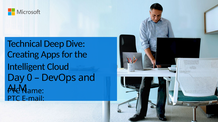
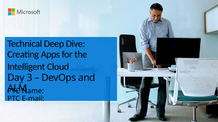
0: 0 -> 3 (29, 78)
